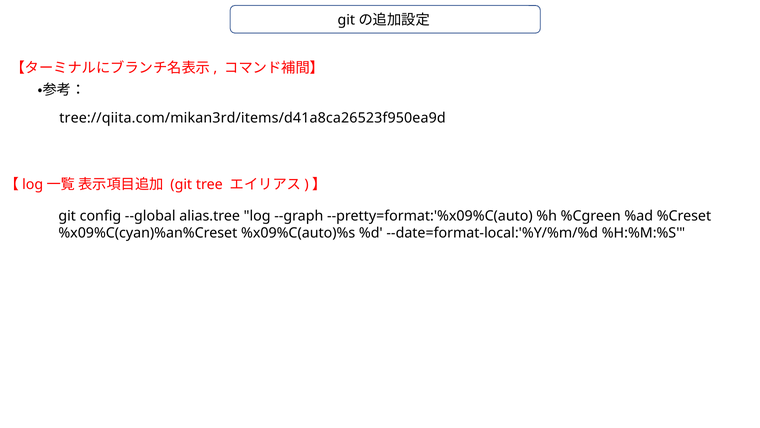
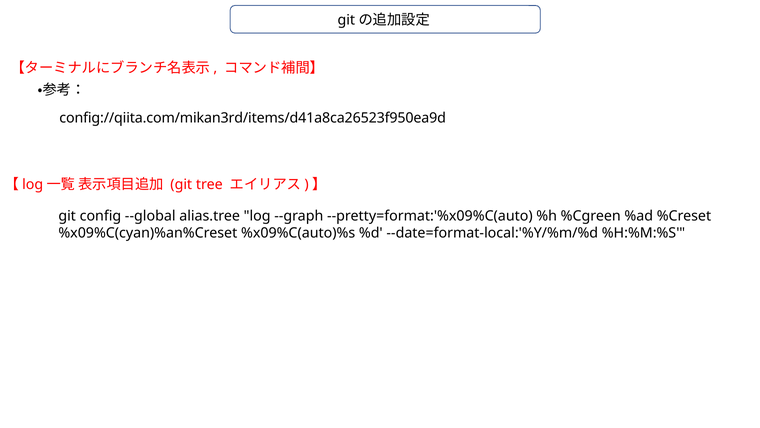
tree://qiita.com/mikan3rd/items/d41a8ca26523f950ea9d: tree://qiita.com/mikan3rd/items/d41a8ca26523f950ea9d -> config://qiita.com/mikan3rd/items/d41a8ca26523f950ea9d (253, 118)
